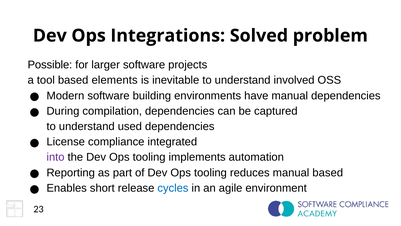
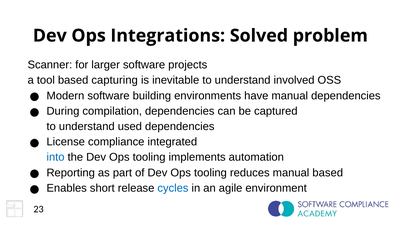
Possible: Possible -> Scanner (50, 65)
elements: elements -> capturing (115, 80)
into colour: purple -> blue (56, 157)
